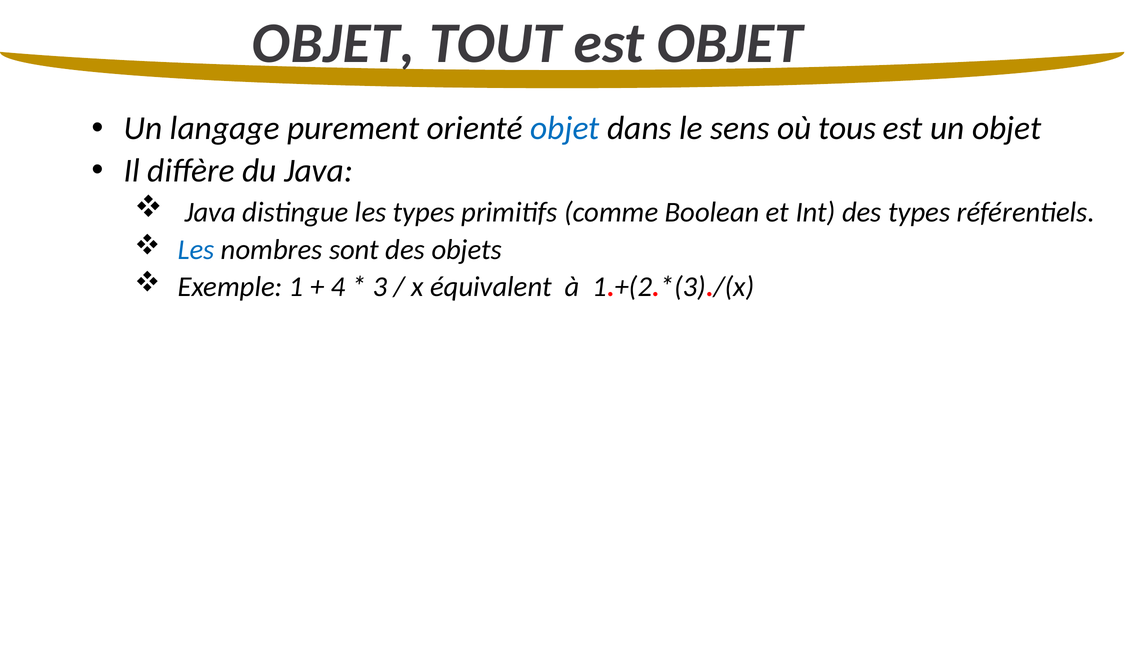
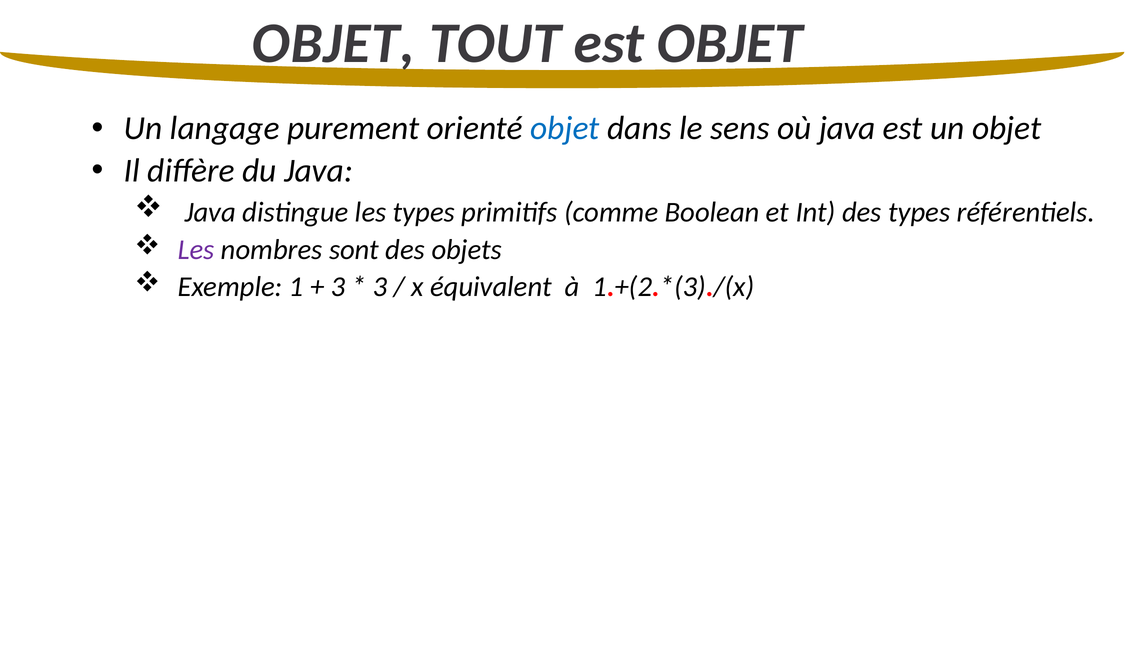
où tous: tous -> java (847, 128)
Les colour: blue -> purple (196, 250)
4: 4 -> 3 (338, 287)
